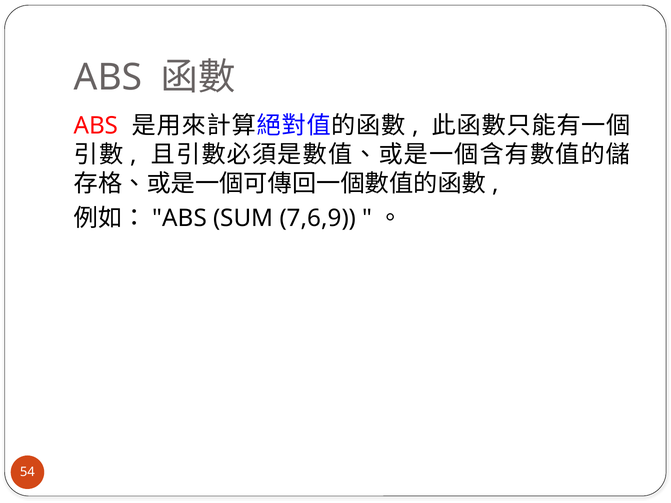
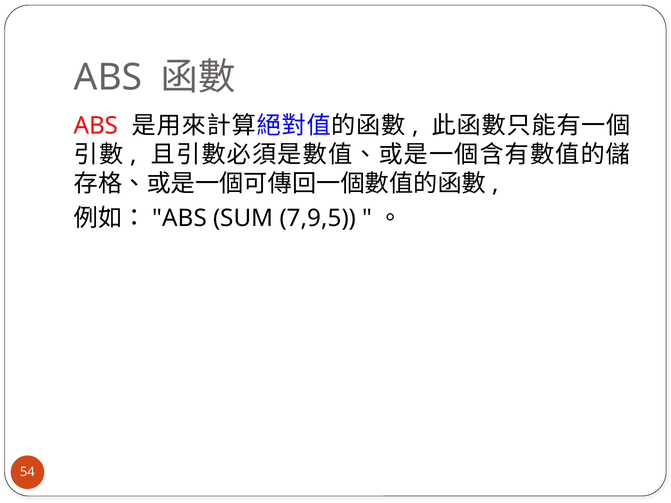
7,6,9: 7,6,9 -> 7,9,5 (318, 218)
